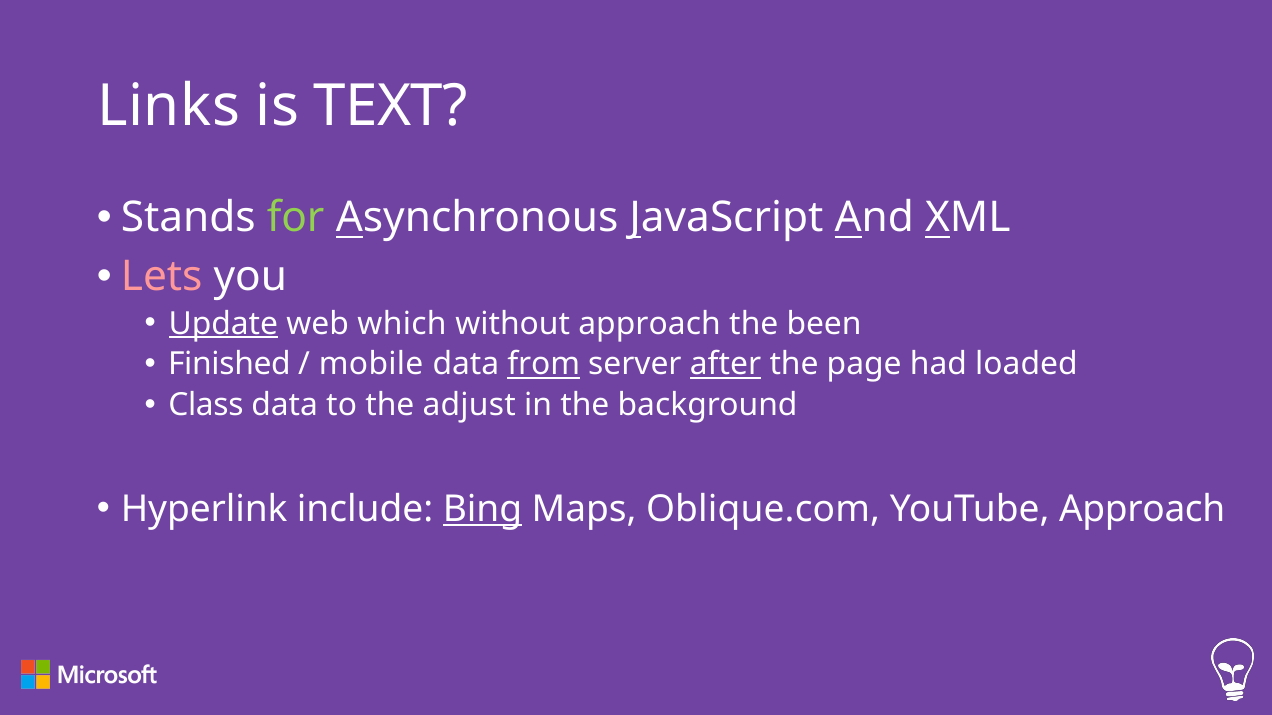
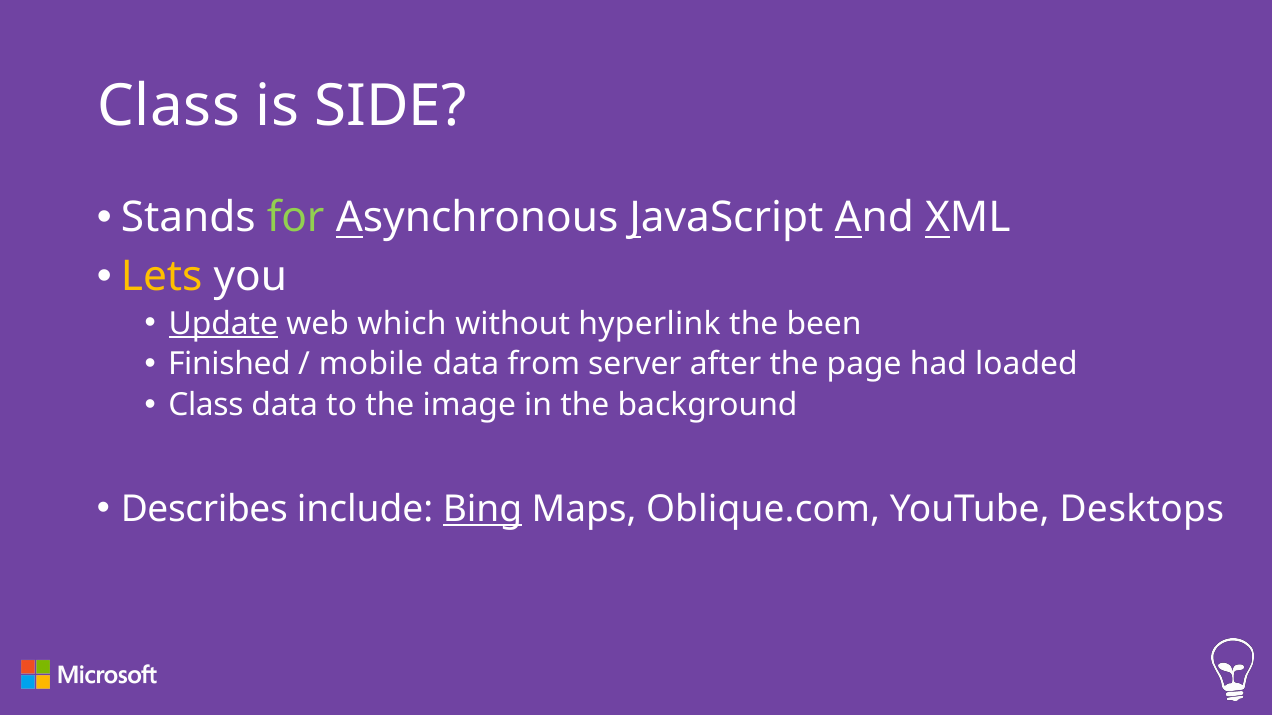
Links: Links -> Class (169, 107)
TEXT: TEXT -> SIDE (390, 107)
Lets colour: pink -> yellow (162, 277)
without approach: approach -> hyperlink (649, 324)
from underline: present -> none (544, 365)
after underline: present -> none (726, 365)
adjust: adjust -> image (469, 406)
Hyperlink: Hyperlink -> Describes (204, 509)
YouTube Approach: Approach -> Desktops (1142, 509)
